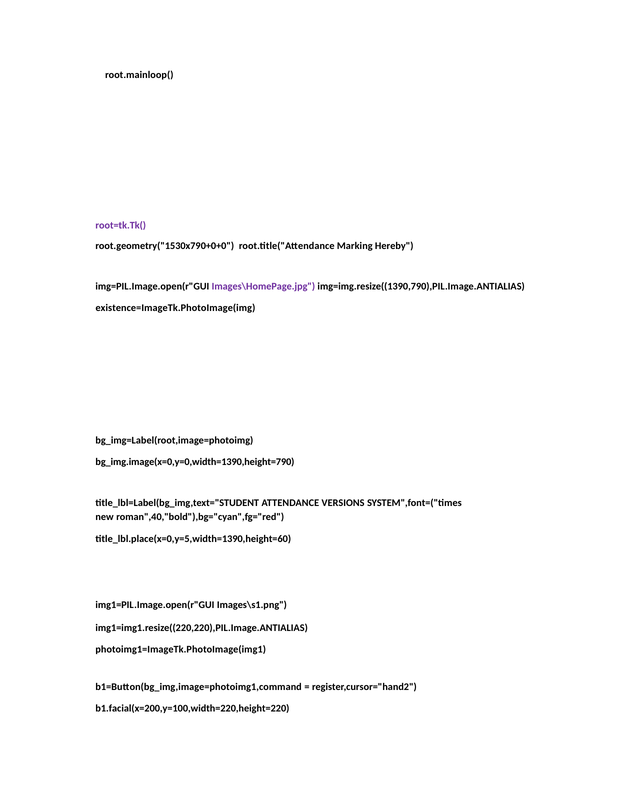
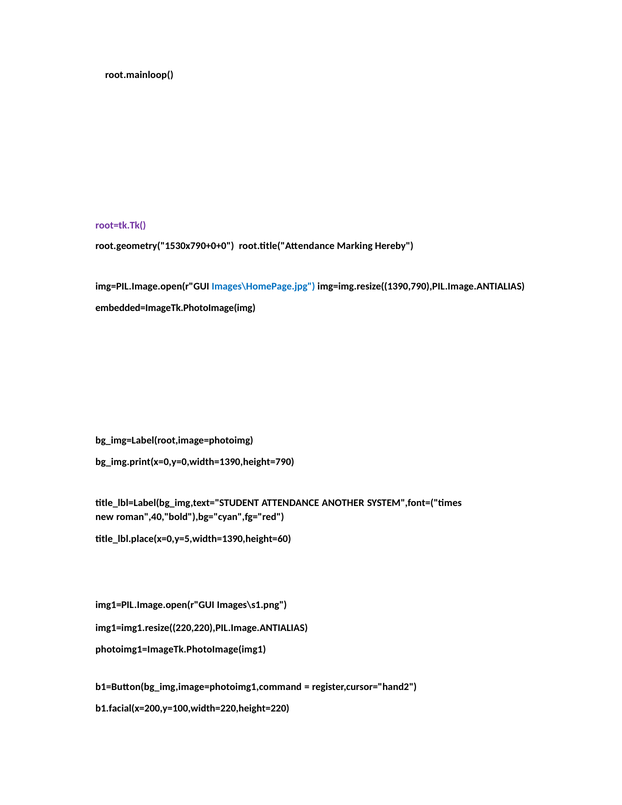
Images\HomePage.jpg colour: purple -> blue (263, 286)
existence=ImageTk.PhotoImage(img: existence=ImageTk.PhotoImage(img -> embedded=ImageTk.PhotoImage(img (175, 308)
bg_img.image(x=0,y=0,width=1390,height=790: bg_img.image(x=0,y=0,width=1390,height=790 -> bg_img.print(x=0,y=0,width=1390,height=790 (195, 462)
VERSIONS: VERSIONS -> ANOTHER (343, 503)
